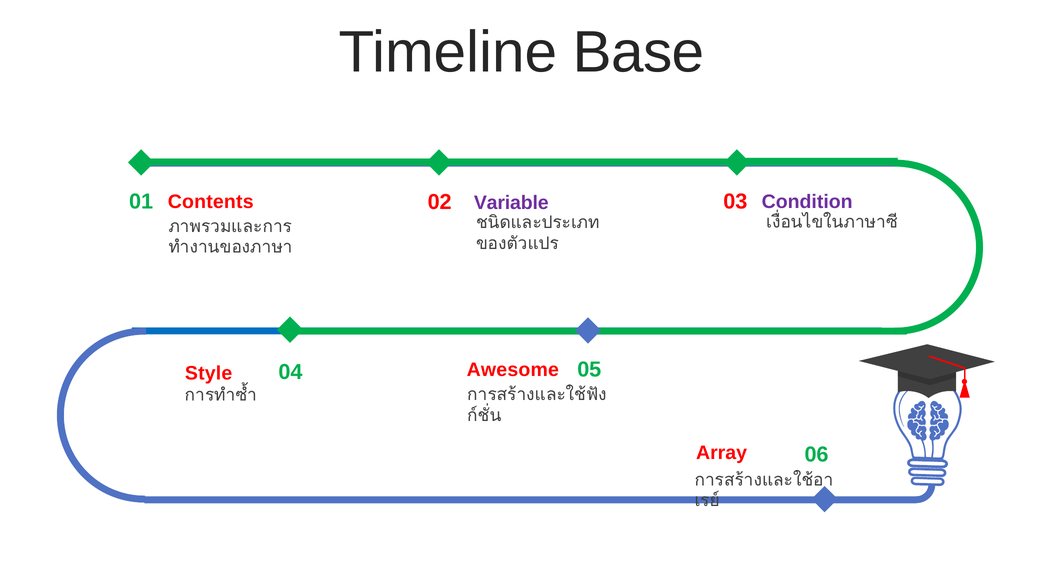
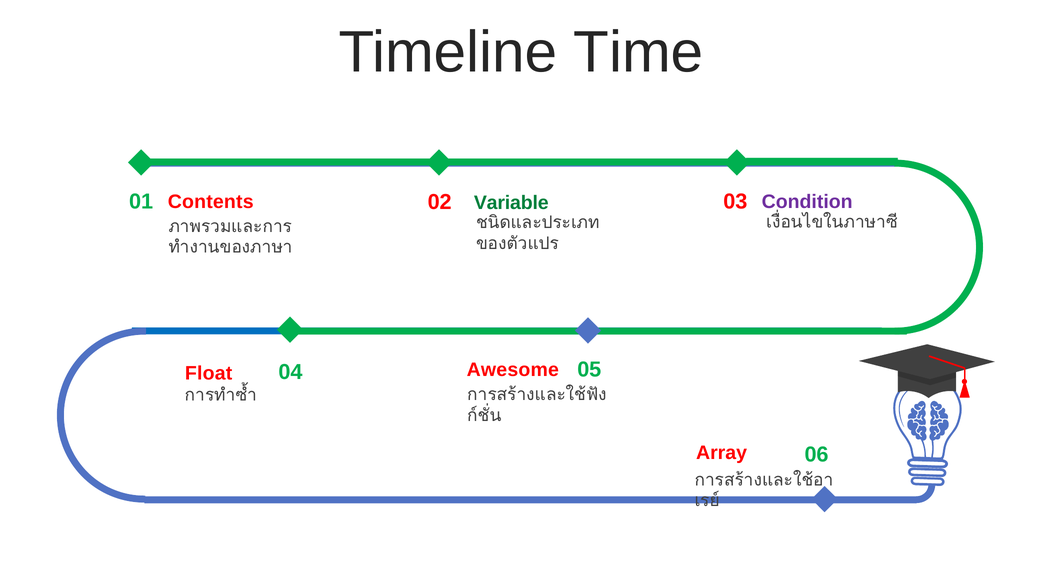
Base: Base -> Time (638, 52)
Variable colour: purple -> green (511, 203)
Style: Style -> Float (209, 373)
